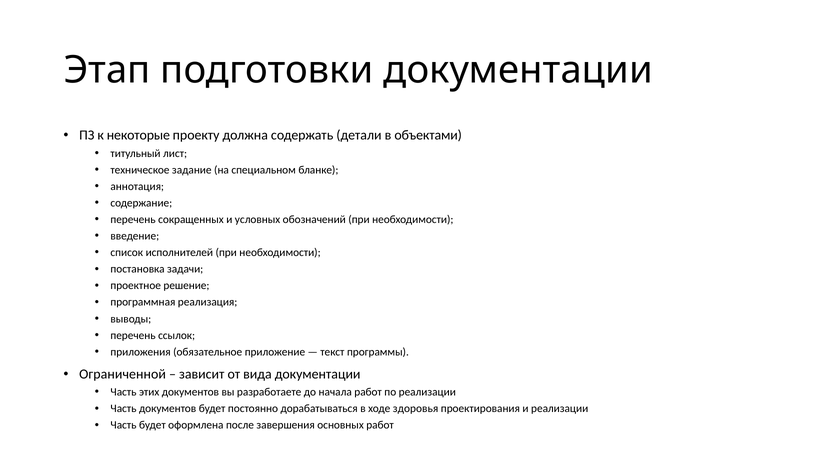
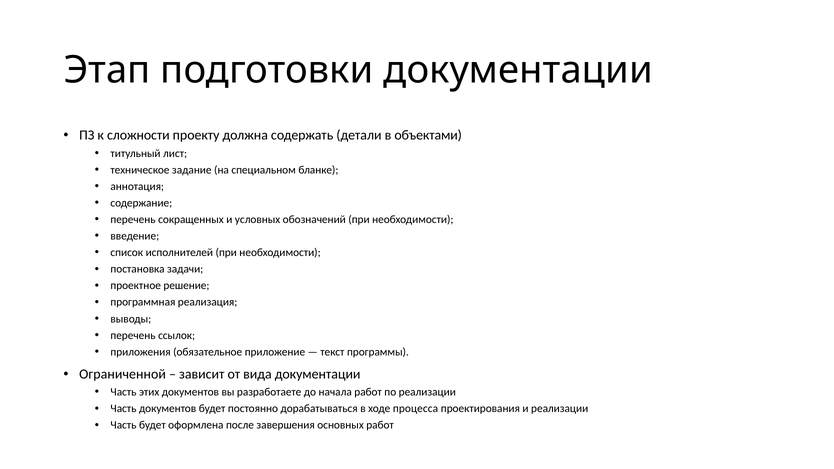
некоторые: некоторые -> сложности (138, 135)
здоровья: здоровья -> процесса (416, 409)
